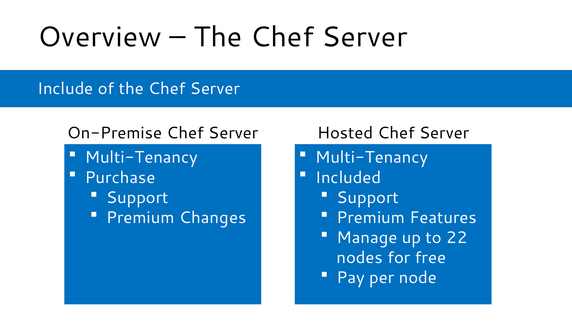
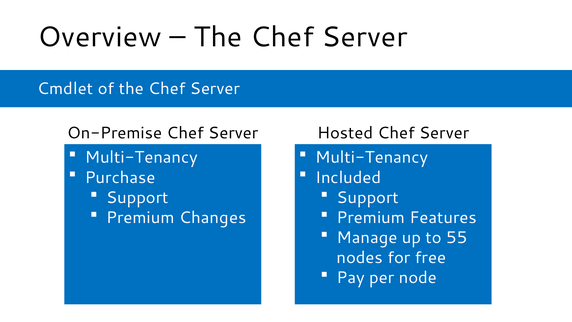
Include: Include -> Cmdlet (65, 88)
22: 22 -> 55 (457, 237)
